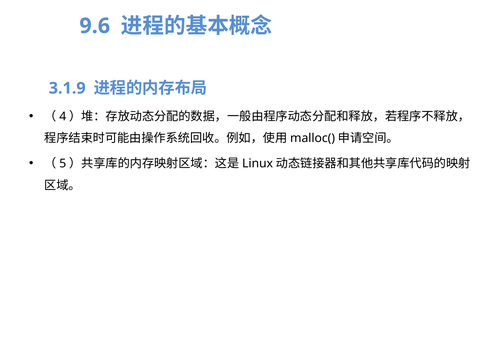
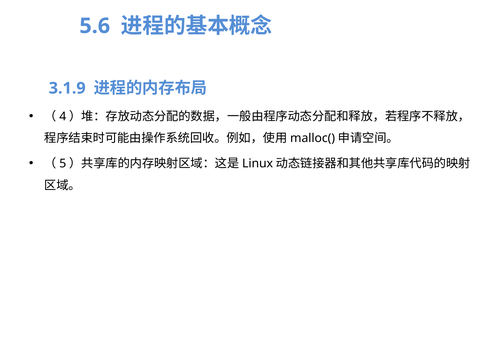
9.6: 9.6 -> 5.6 (95, 26)
